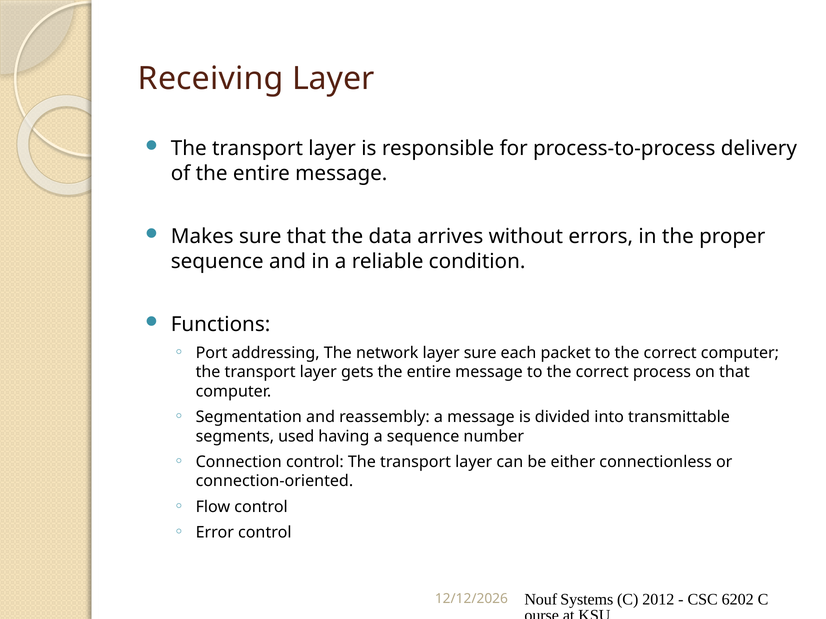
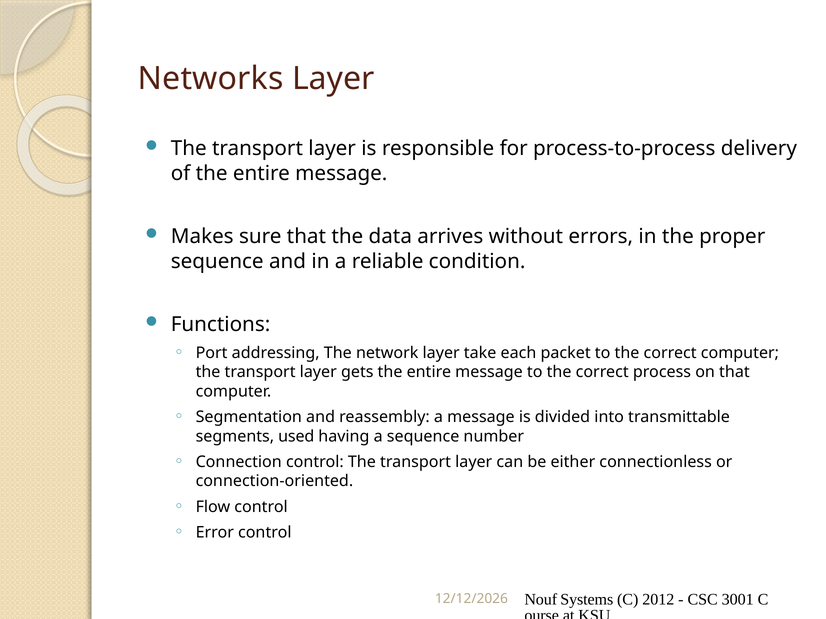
Receiving: Receiving -> Networks (211, 79)
layer sure: sure -> take (480, 353)
6202: 6202 -> 3001 (738, 600)
